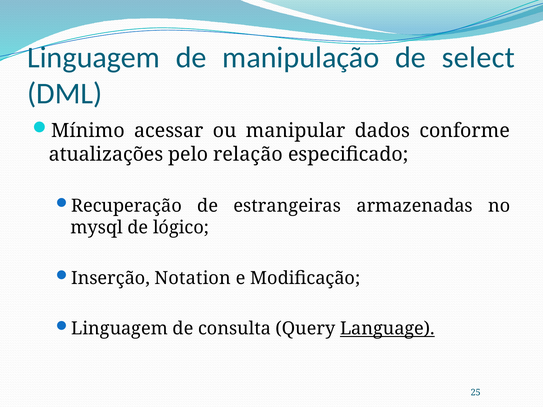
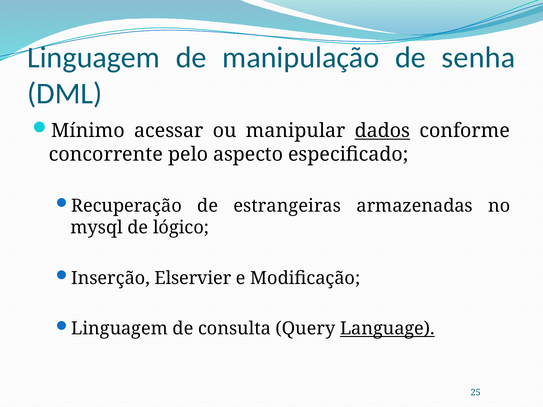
select: select -> senha (478, 57)
dados underline: none -> present (382, 131)
atualizações: atualizações -> concorrente (106, 154)
relação: relação -> aspecto (248, 154)
Notation: Notation -> Elservier (193, 278)
